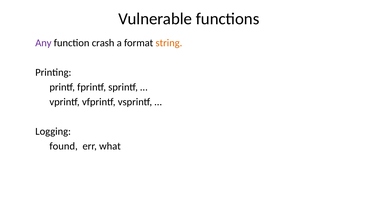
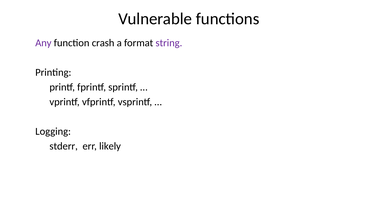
string colour: orange -> purple (169, 43)
found: found -> stderr (64, 146)
what: what -> likely (110, 146)
